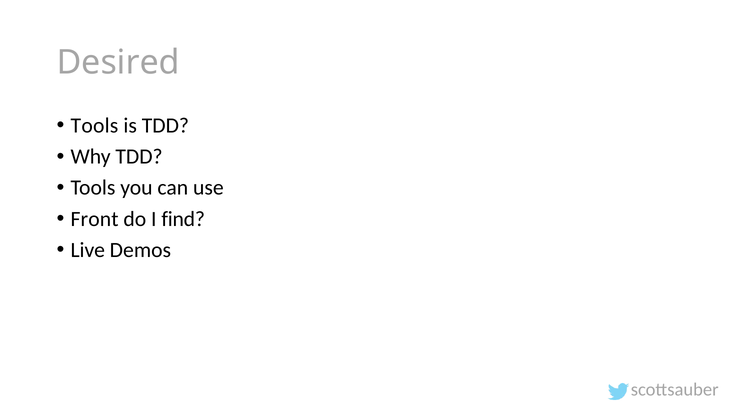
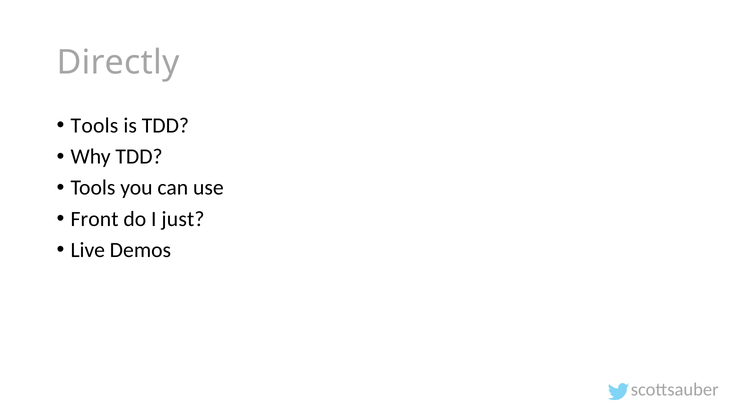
Desired: Desired -> Directly (118, 62)
find: find -> just (183, 219)
